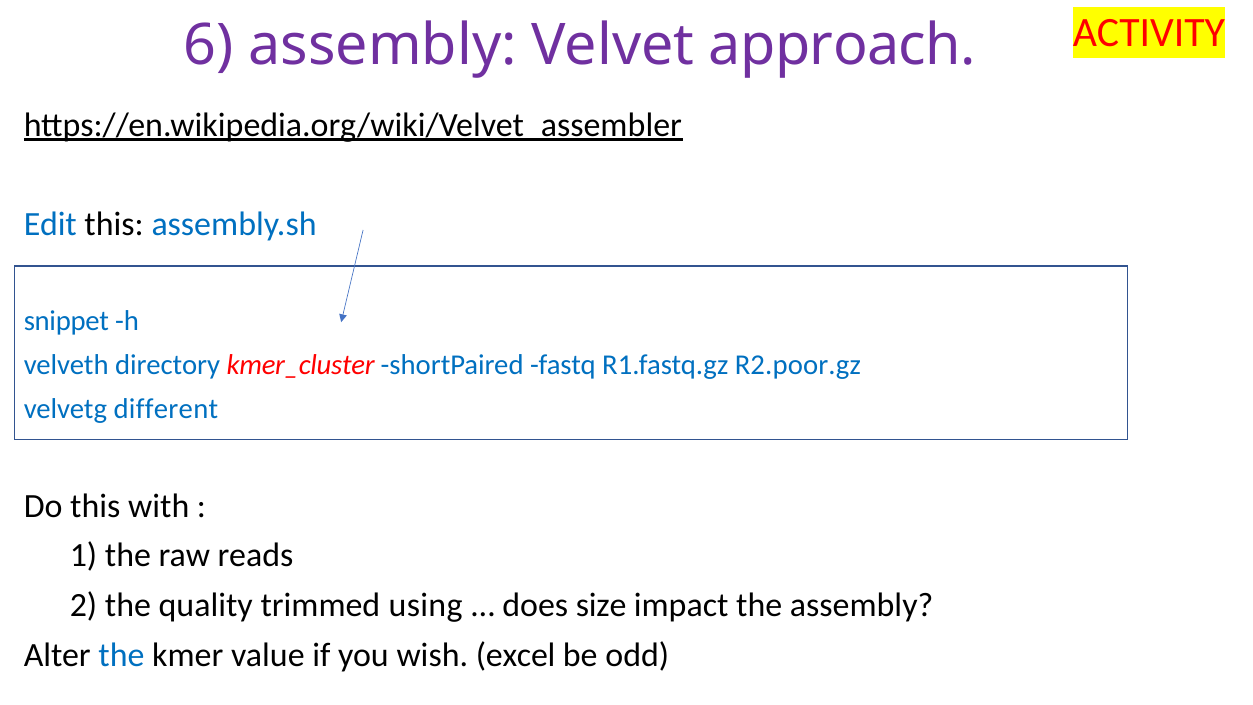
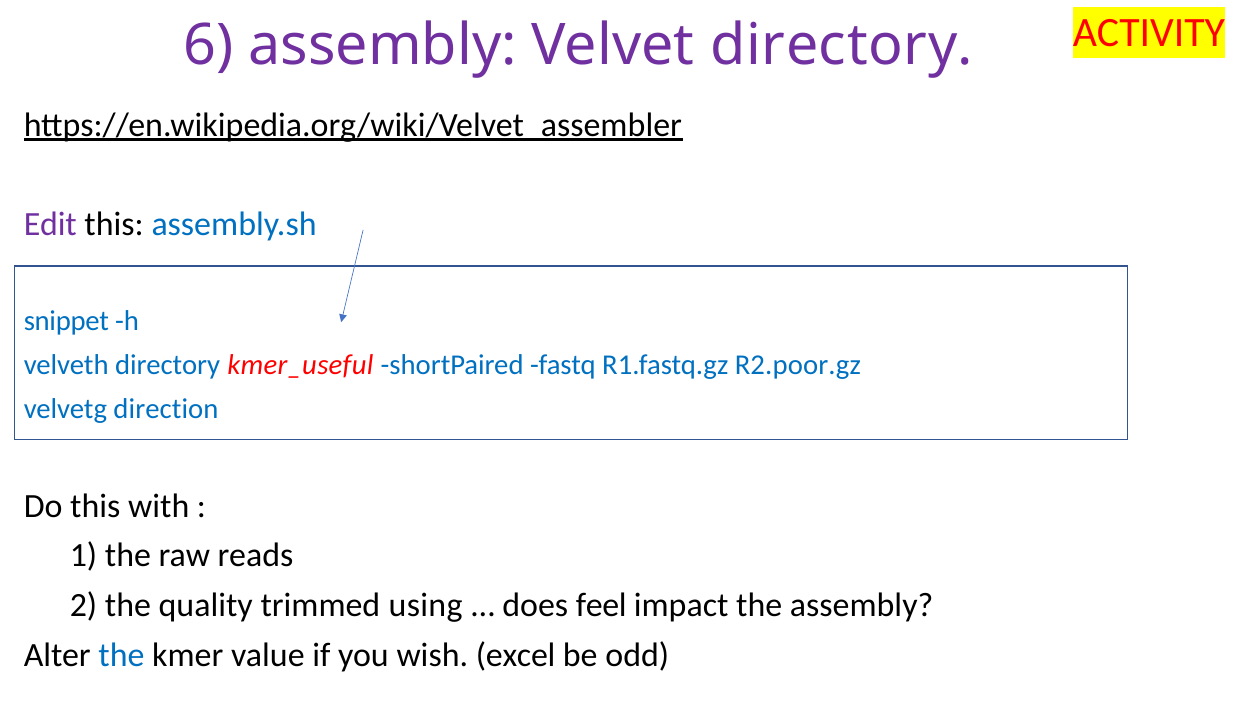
Velvet approach: approach -> directory (842, 45)
Edit colour: blue -> purple (50, 224)
kmer_cluster: kmer_cluster -> kmer_useful (300, 365)
different: different -> direction (166, 409)
size: size -> feel (601, 605)
